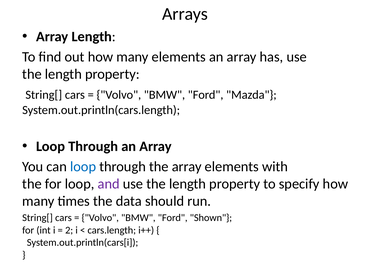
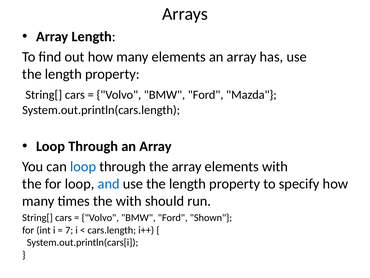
and colour: purple -> blue (109, 184)
the data: data -> with (129, 201)
2: 2 -> 7 (69, 230)
